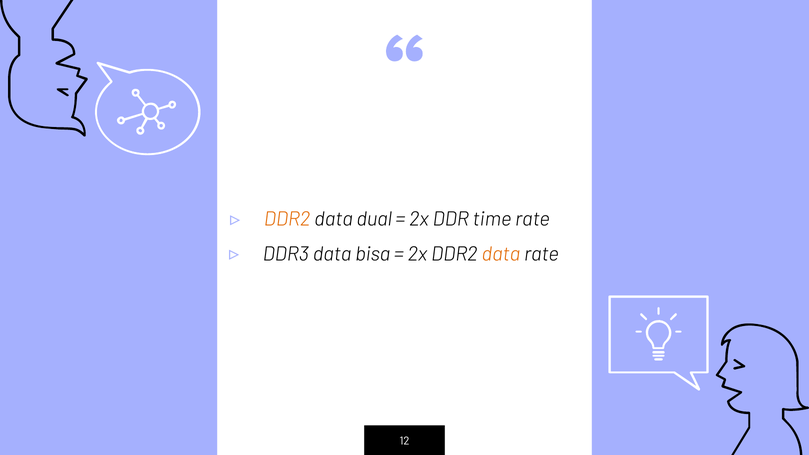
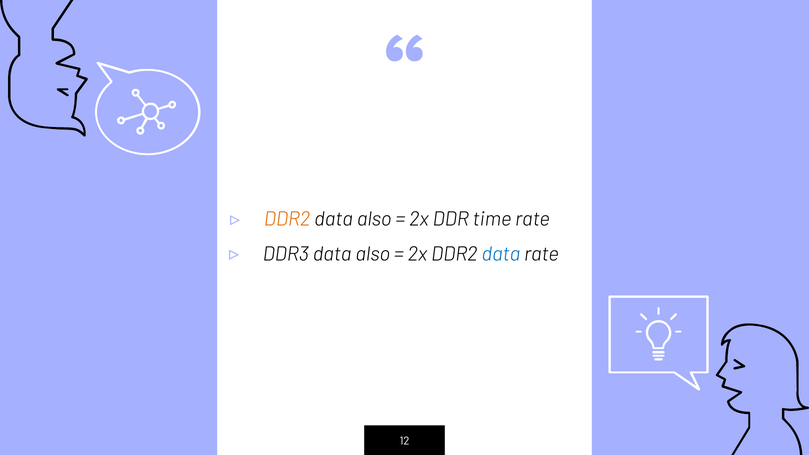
dual: dual -> also (374, 219)
DDR3 data bisa: bisa -> also (373, 254)
data colour: orange -> blue (501, 254)
